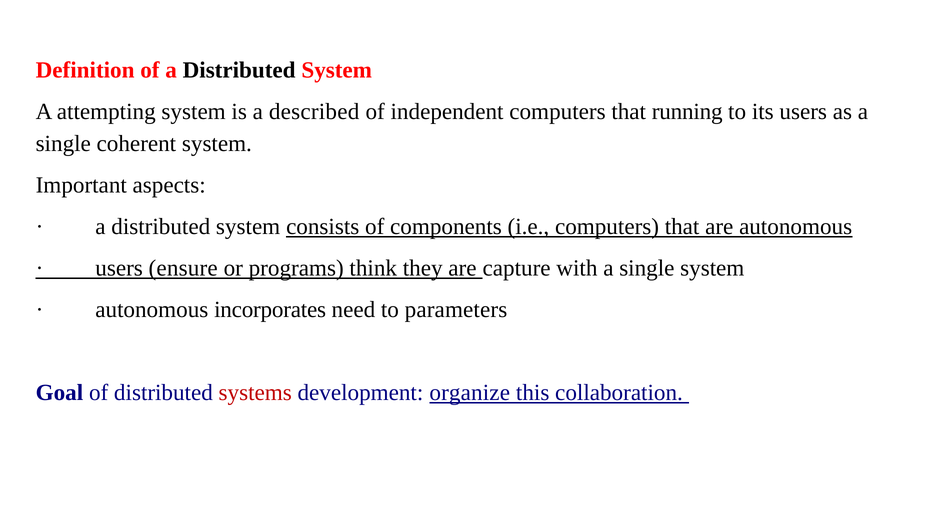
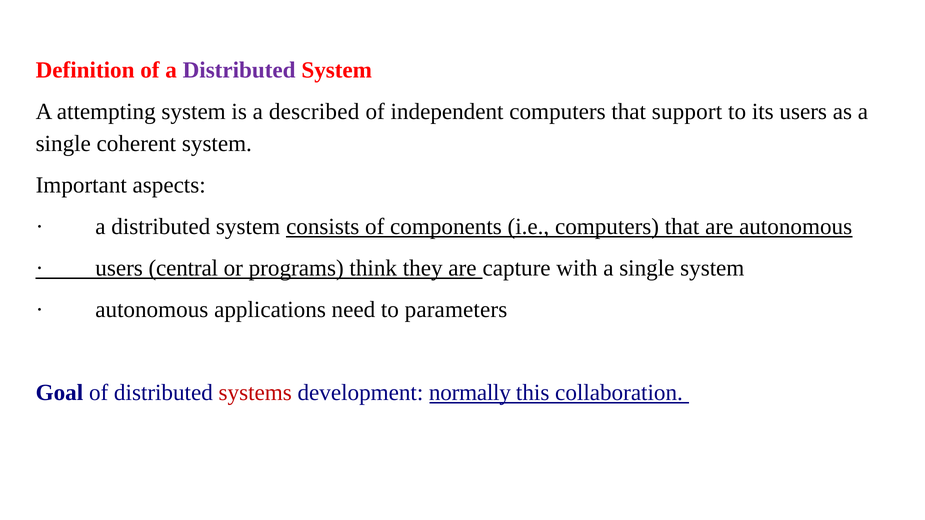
Distributed colour: black -> purple (239, 70)
running: running -> support (687, 112)
ensure: ensure -> central (183, 268)
incorporates: incorporates -> applications (270, 310)
organize: organize -> normally (470, 393)
